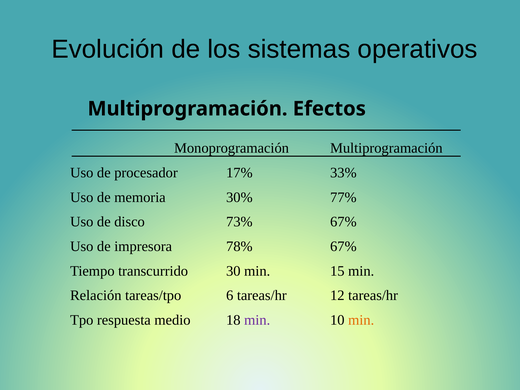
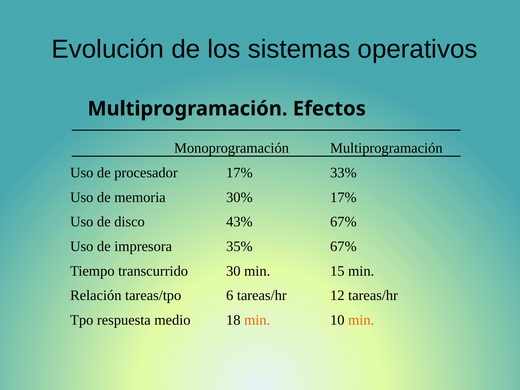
30% 77%: 77% -> 17% (343, 197)
73%: 73% -> 43% (239, 222)
78%: 78% -> 35% (239, 246)
min colour: purple -> orange (257, 320)
